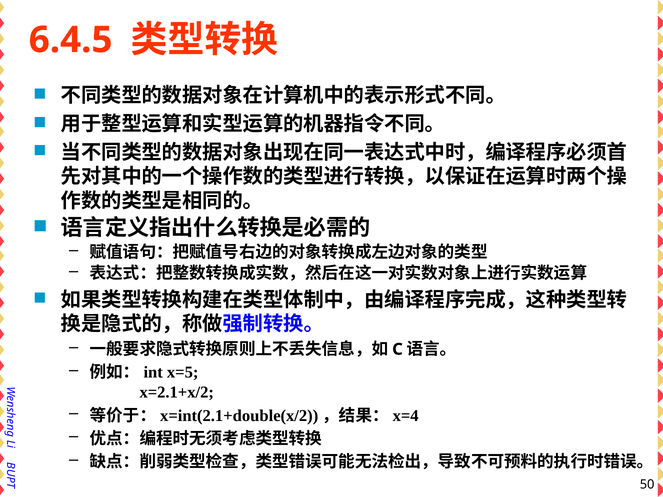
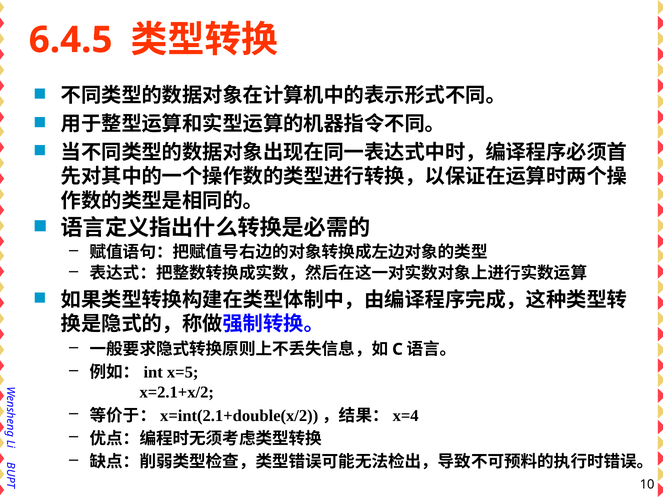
50: 50 -> 10 (647, 485)
